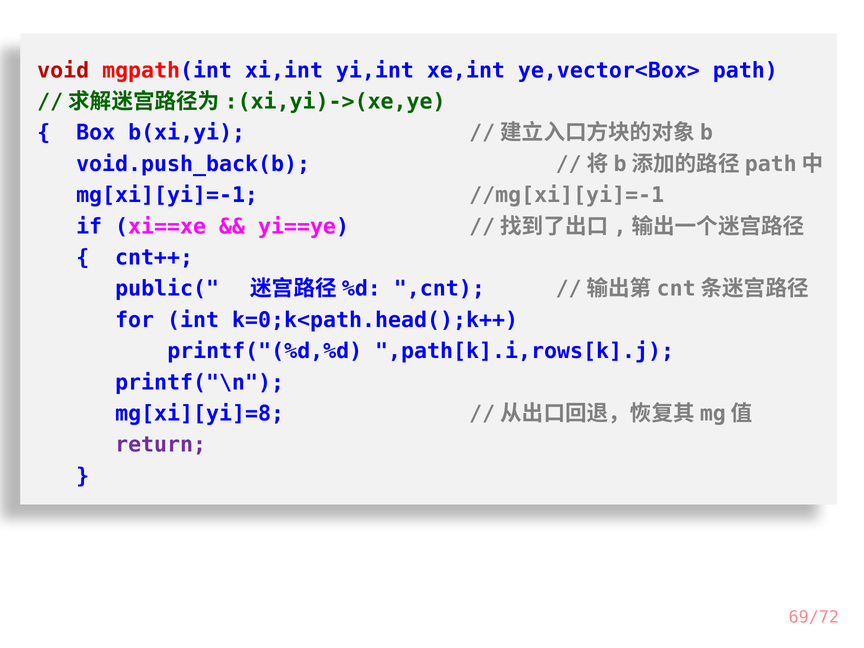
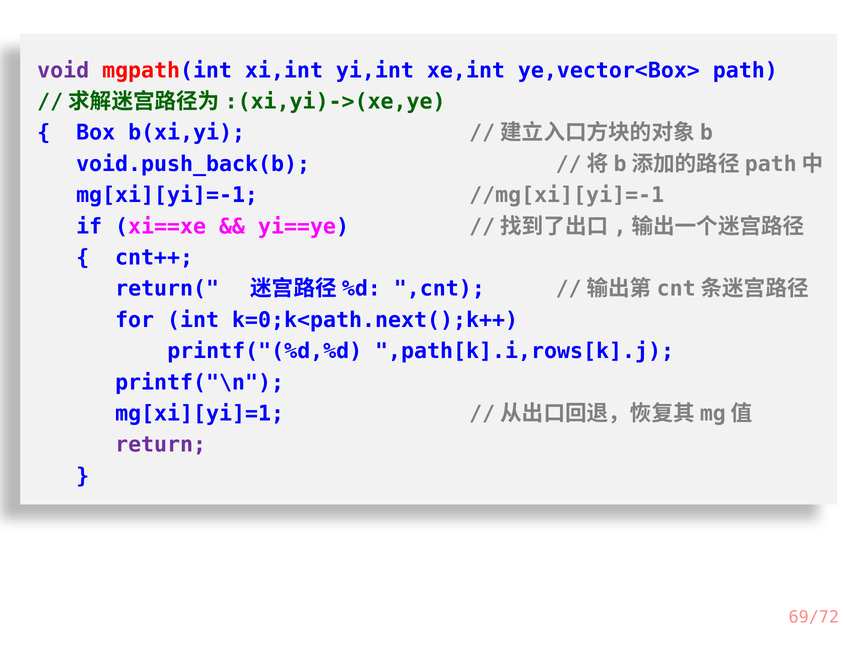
void colour: red -> purple (63, 70)
public(: public( -> return( (167, 289)
k=0;k<path.head();k++: k=0;k<path.head();k++ -> k=0;k<path.next();k++ (375, 320)
mg[xi][yi]=8: mg[xi][yi]=8 -> mg[xi][yi]=1 (200, 414)
